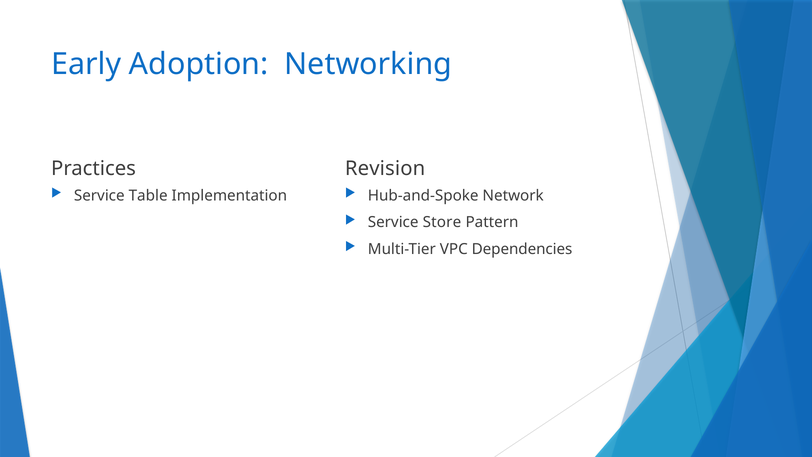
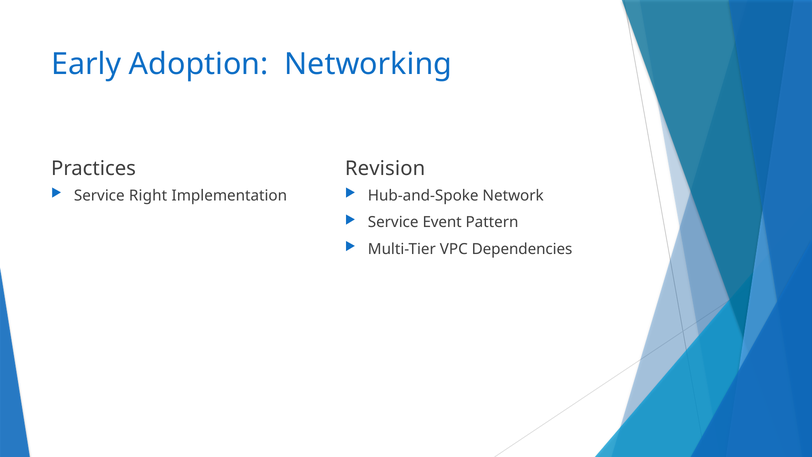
Table: Table -> Right (148, 196)
Store: Store -> Event (442, 222)
